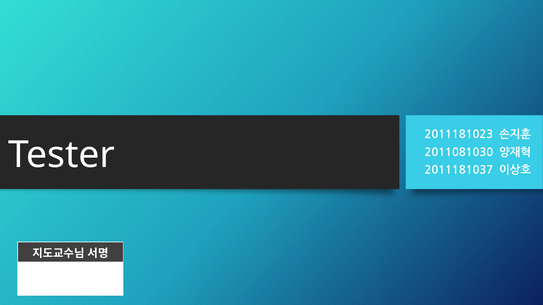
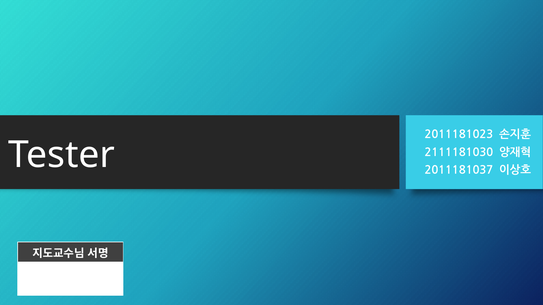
2011081030: 2011081030 -> 2111181030 (459, 153)
